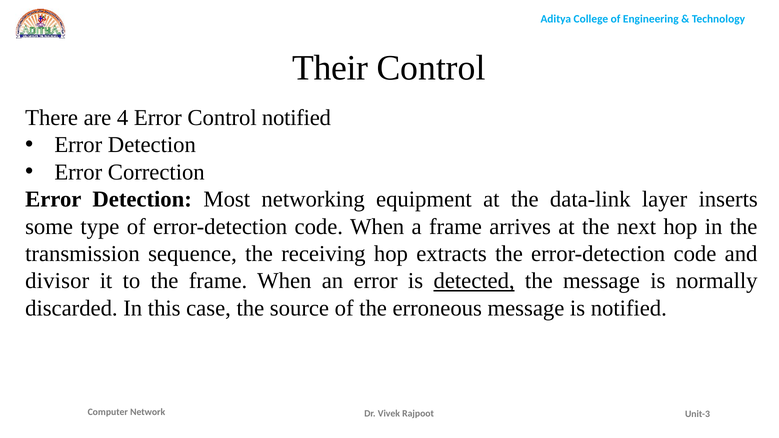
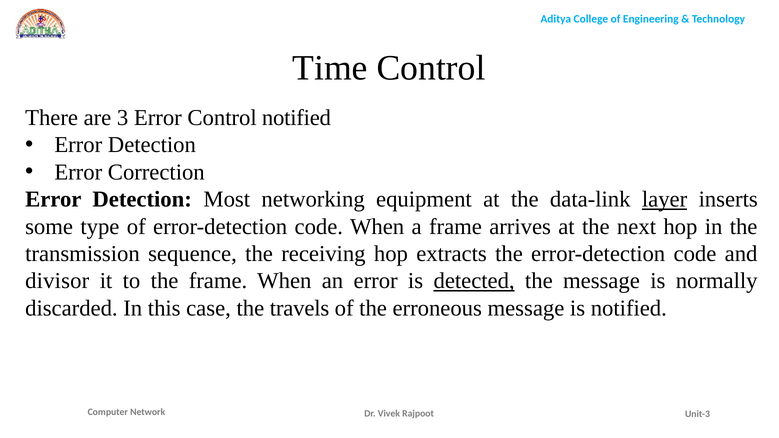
Their: Their -> Time (330, 68)
4: 4 -> 3 (123, 118)
layer underline: none -> present (665, 199)
source: source -> travels (300, 308)
